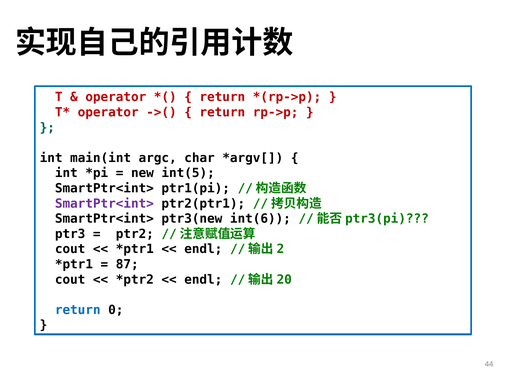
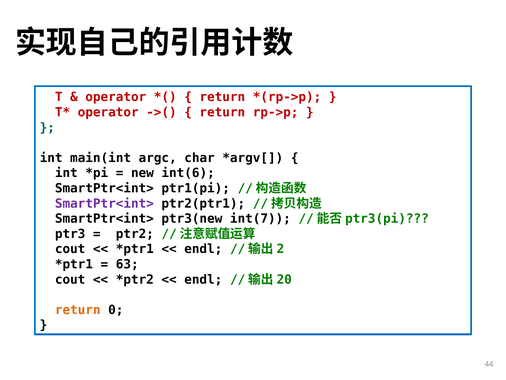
int(5: int(5 -> int(6 (188, 173)
int(6: int(6 -> int(7 (260, 218)
87: 87 -> 63 (127, 264)
return colour: blue -> orange (78, 310)
